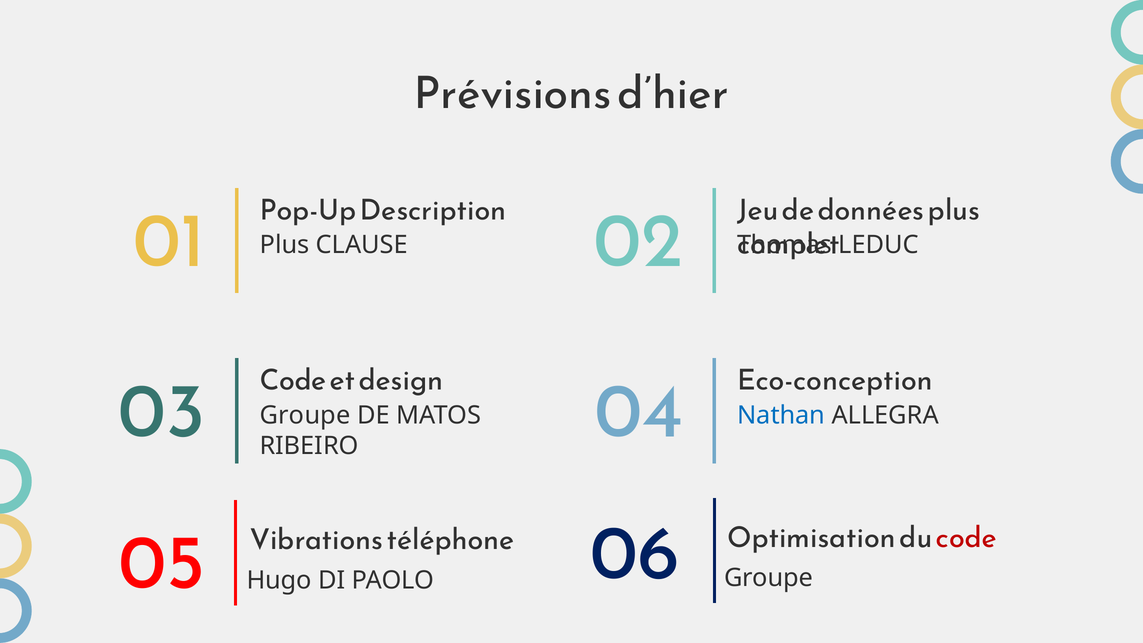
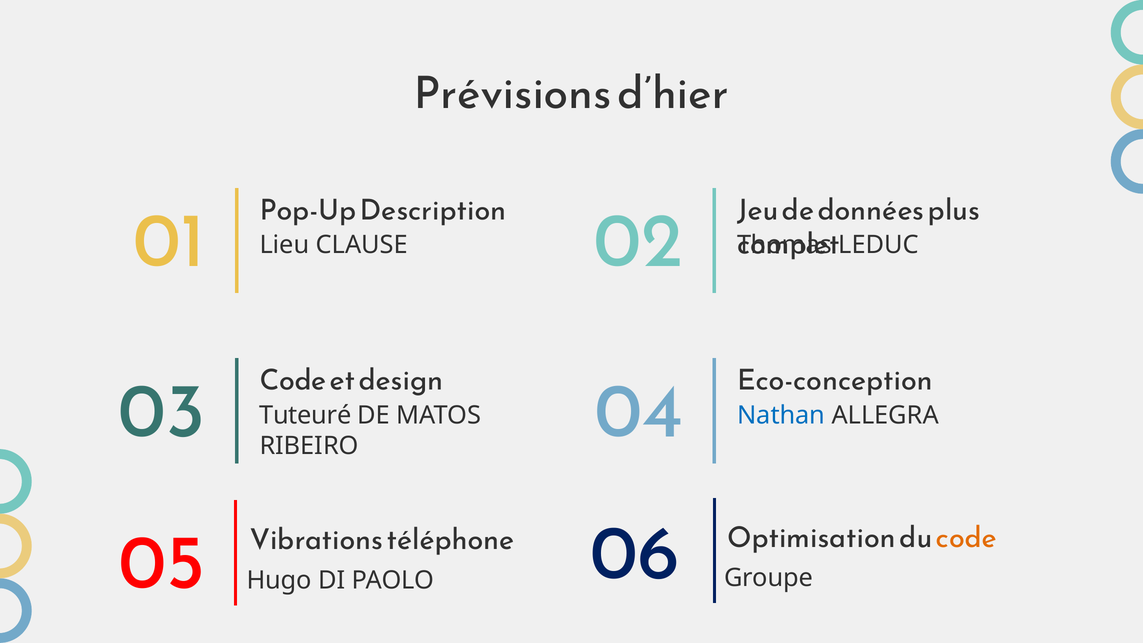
Plus: Plus -> Lieu (285, 245)
Groupe: Groupe -> Tuteuré (305, 415)
code colour: red -> orange (966, 538)
